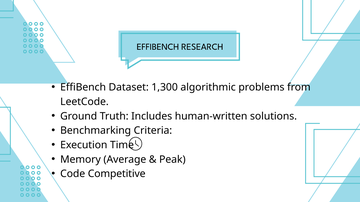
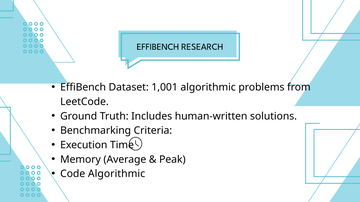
1,300: 1,300 -> 1,001 (165, 88)
Code Competitive: Competitive -> Algorithmic (117, 174)
